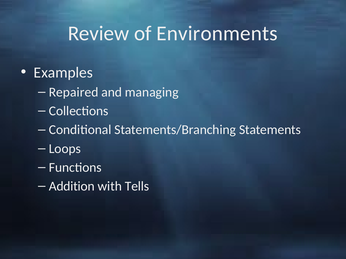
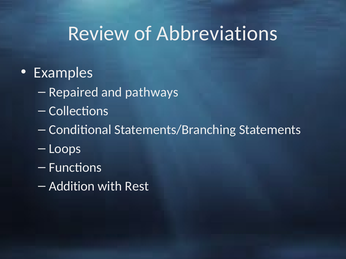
Environments: Environments -> Abbreviations (217, 33)
managing: managing -> pathways (152, 92)
Tells: Tells -> Rest (137, 186)
